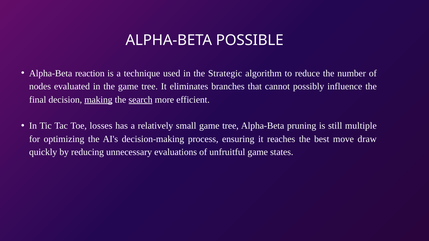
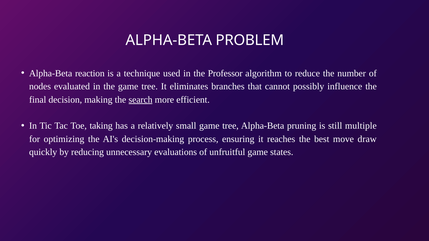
POSSIBLE: POSSIBLE -> PROBLEM (250, 40)
Strategic: Strategic -> Professor (225, 73)
making underline: present -> none (98, 100)
losses: losses -> taking (101, 126)
